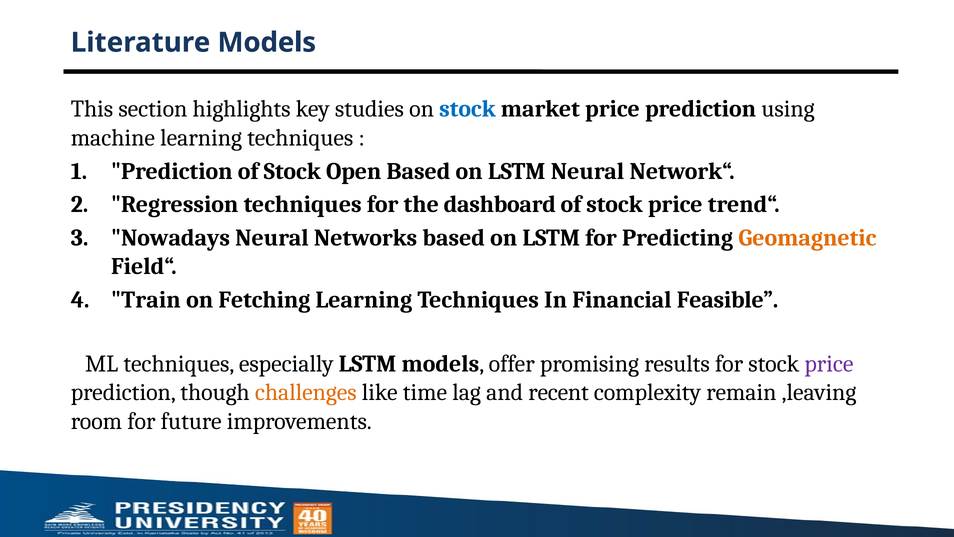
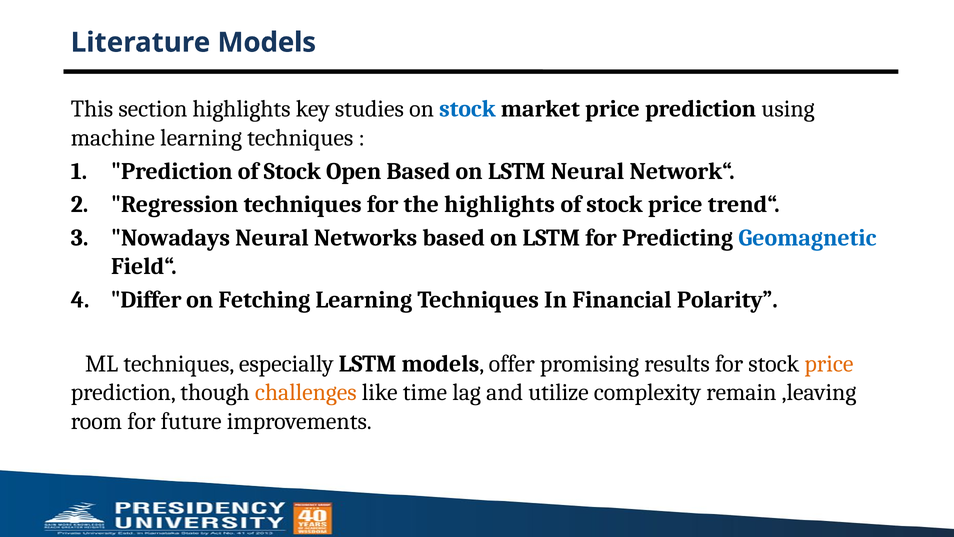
the dashboard: dashboard -> highlights (500, 204)
Geomagnetic colour: orange -> blue (807, 238)
Train: Train -> Differ (146, 300)
Feasible: Feasible -> Polarity (727, 300)
price colour: purple -> orange (829, 364)
recent: recent -> utilize (559, 392)
